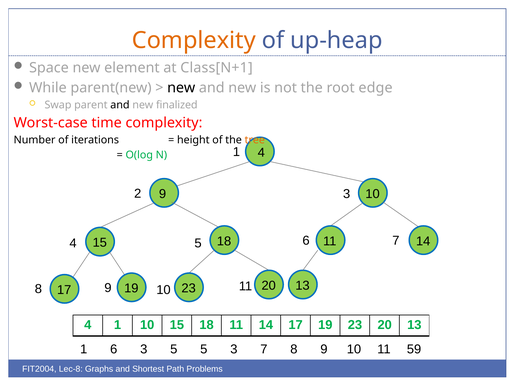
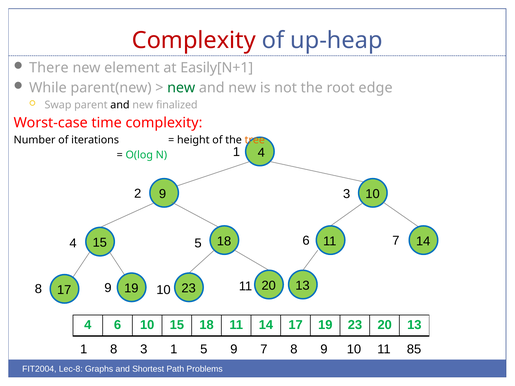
Complexity colour: orange -> red (194, 41)
Space: Space -> There (49, 68)
Class[N+1: Class[N+1 -> Easily[N+1 (217, 68)
new colour: black -> green (181, 88)
4 1: 1 -> 6 (118, 325)
1 6: 6 -> 8 (114, 350)
3 5: 5 -> 1 (174, 350)
5 3: 3 -> 9 (234, 350)
59: 59 -> 85 (414, 350)
